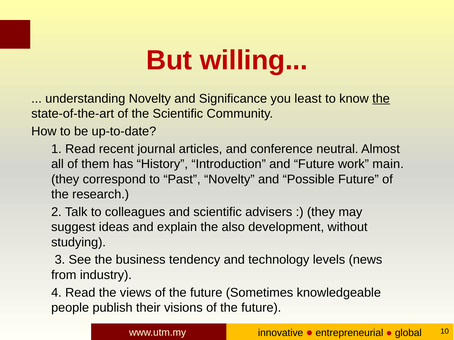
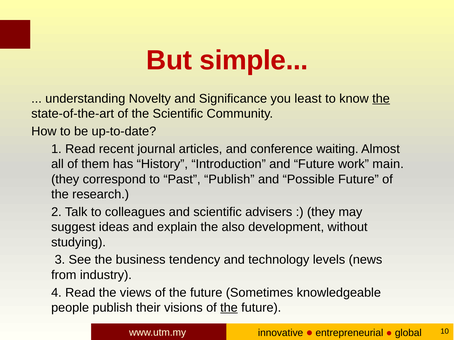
willing: willing -> simple (254, 61)
neutral: neutral -> waiting (337, 149)
Past Novelty: Novelty -> Publish (229, 179)
the underline: none -> present (229, 308)
